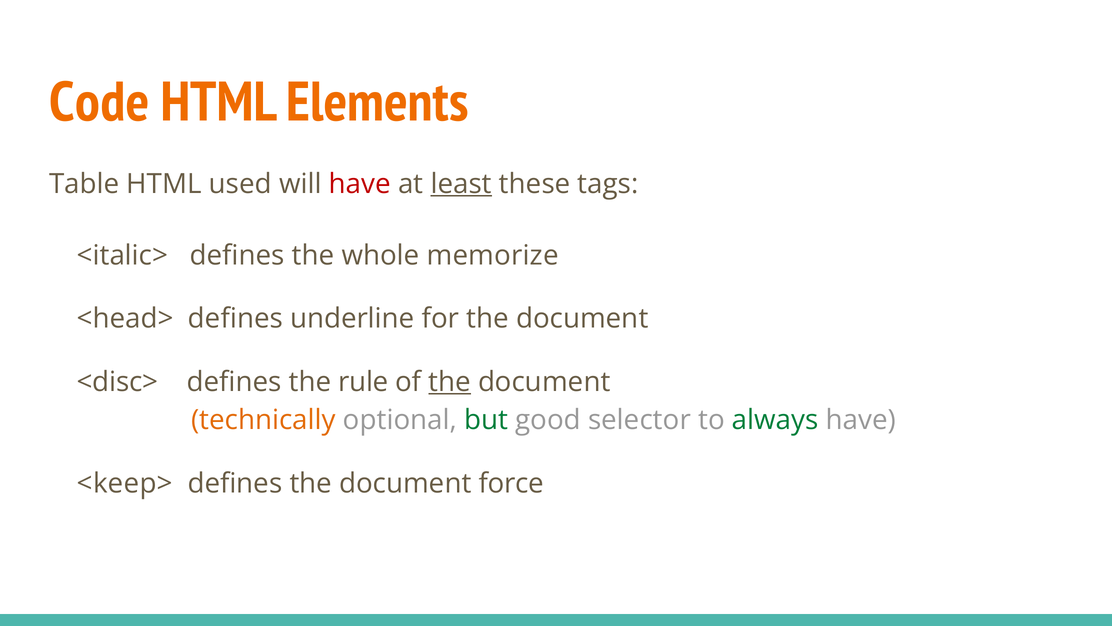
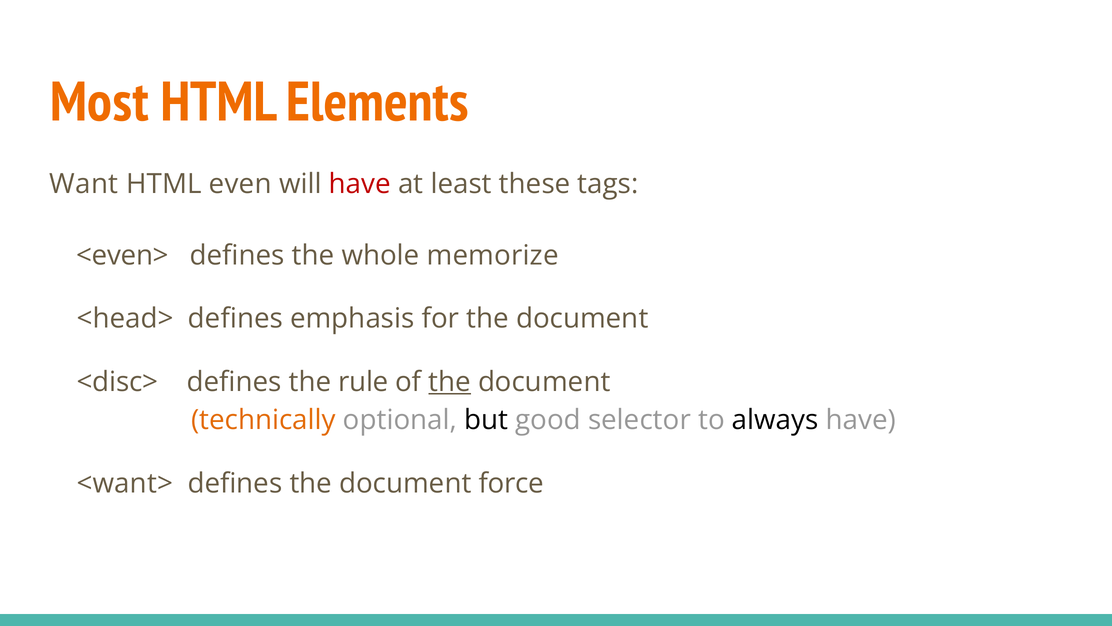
Code: Code -> Most (99, 102)
Table: Table -> Want (84, 184)
used: used -> even (240, 184)
least underline: present -> none (461, 184)
<italic>: <italic> -> <even> (123, 255)
underline: underline -> emphasis (352, 319)
but colour: green -> black (486, 420)
always colour: green -> black (775, 420)
<keep>: <keep> -> <want> (125, 483)
